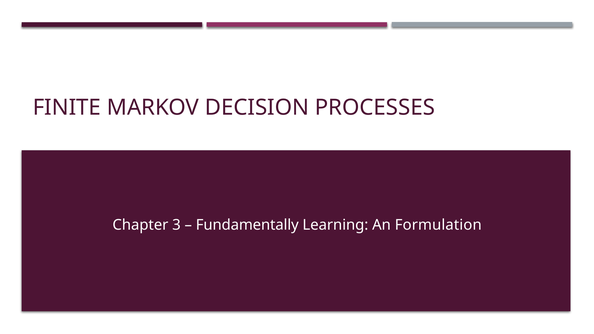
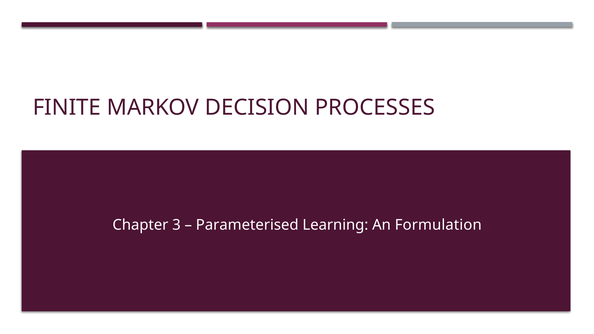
Fundamentally: Fundamentally -> Parameterised (247, 225)
